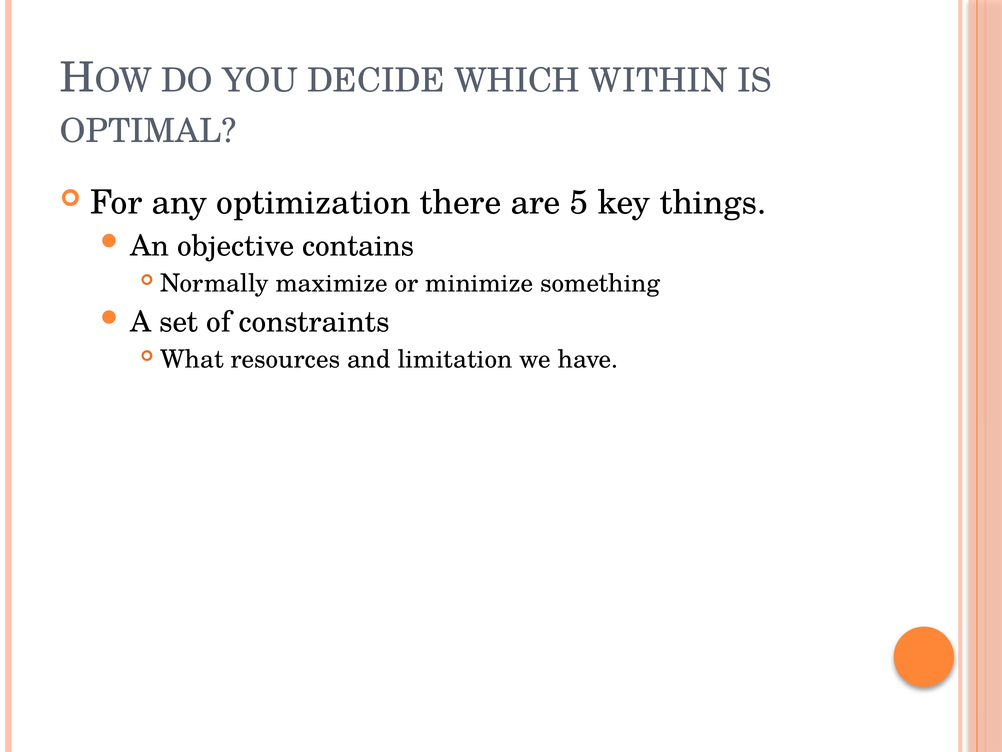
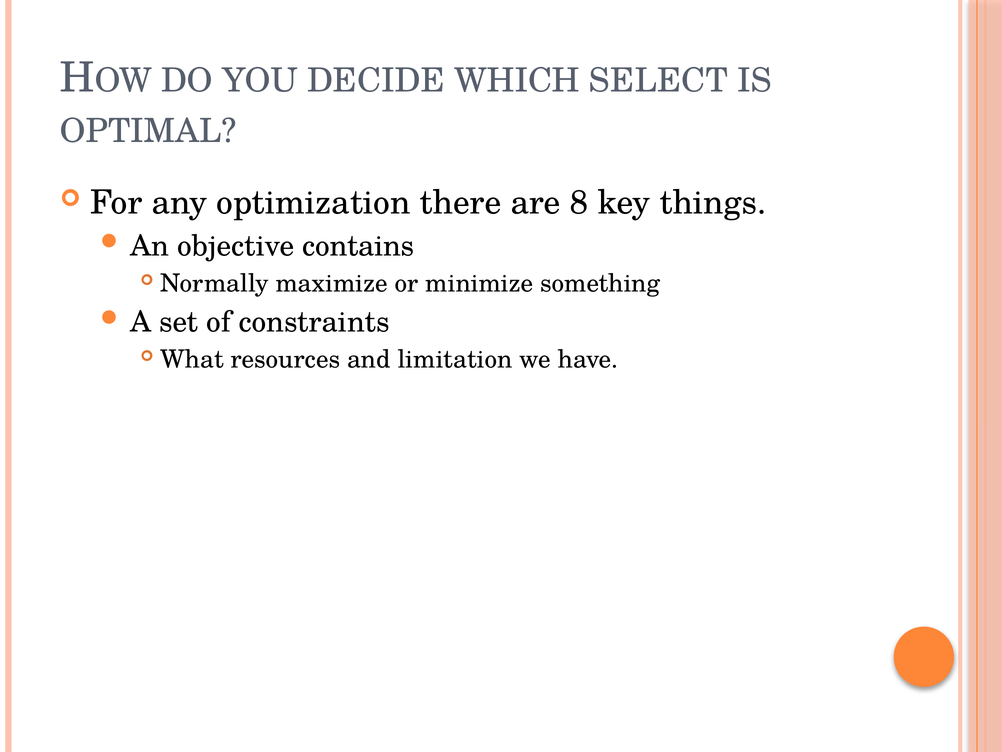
WITHIN: WITHIN -> SELECT (658, 81)
5: 5 -> 8 (579, 203)
